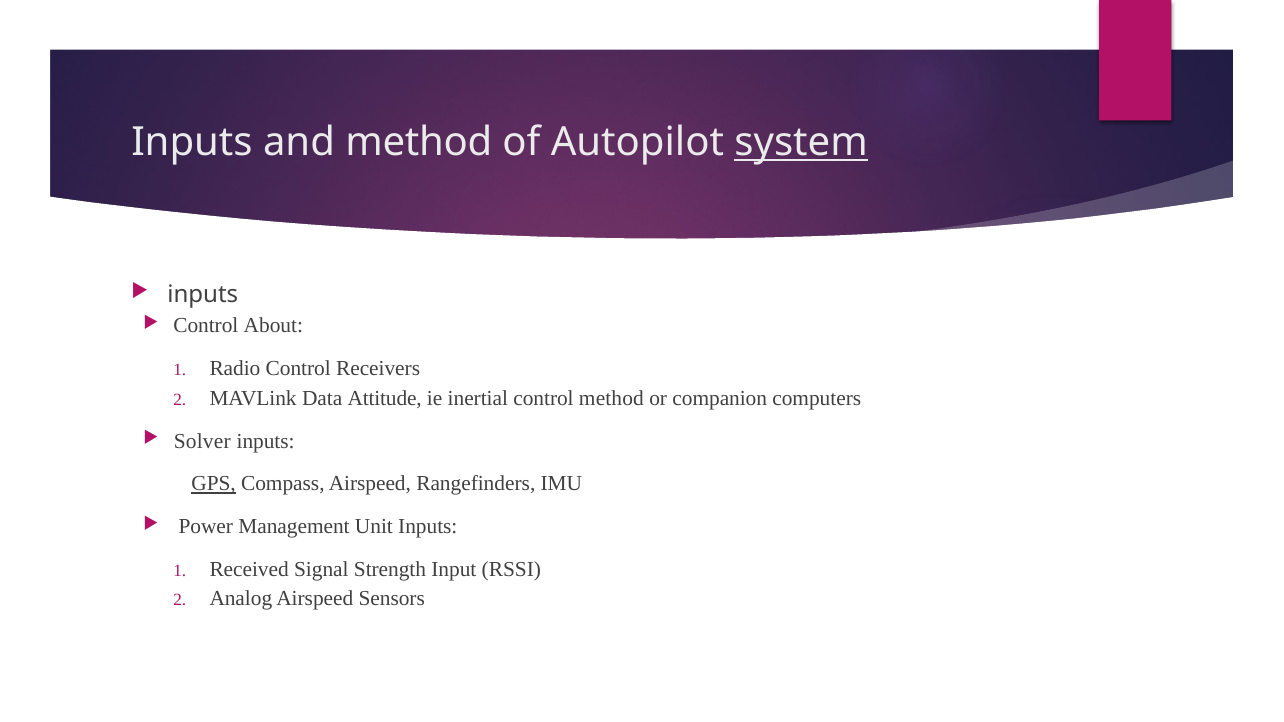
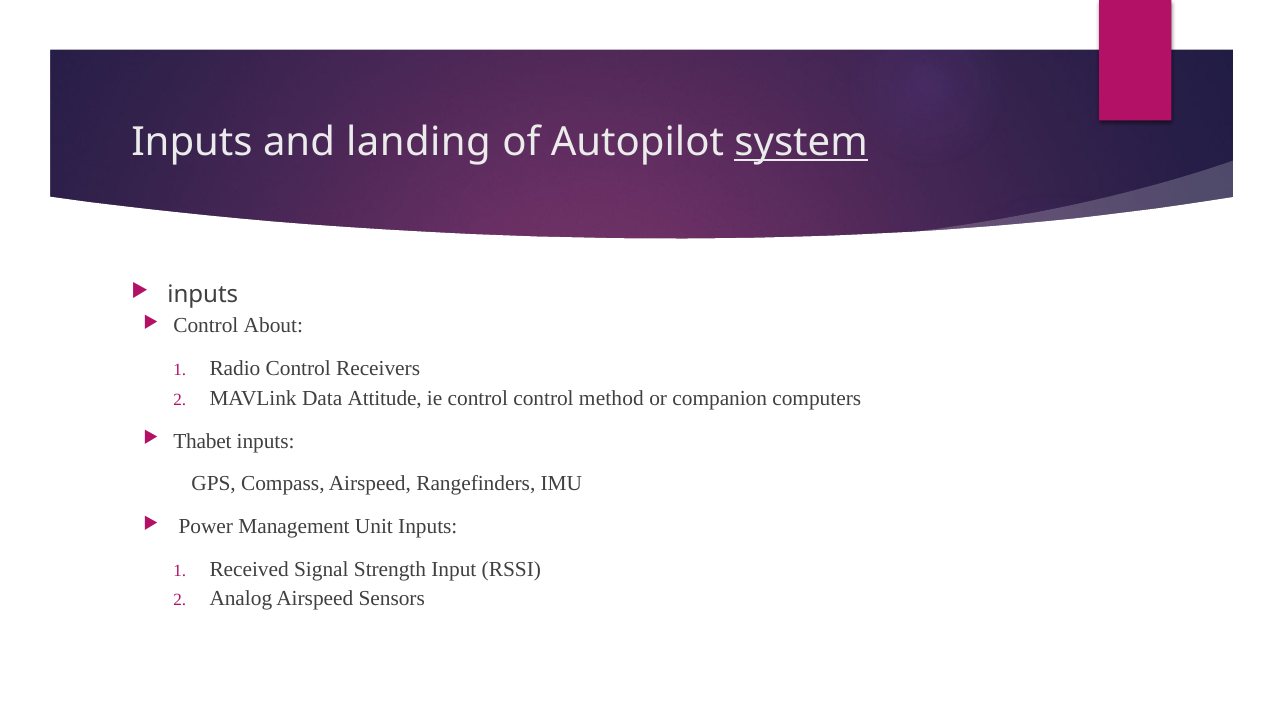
and method: method -> landing (418, 143)
ie inertial: inertial -> control (478, 398)
Solver: Solver -> Thabet (202, 441)
GPS underline: present -> none (214, 484)
